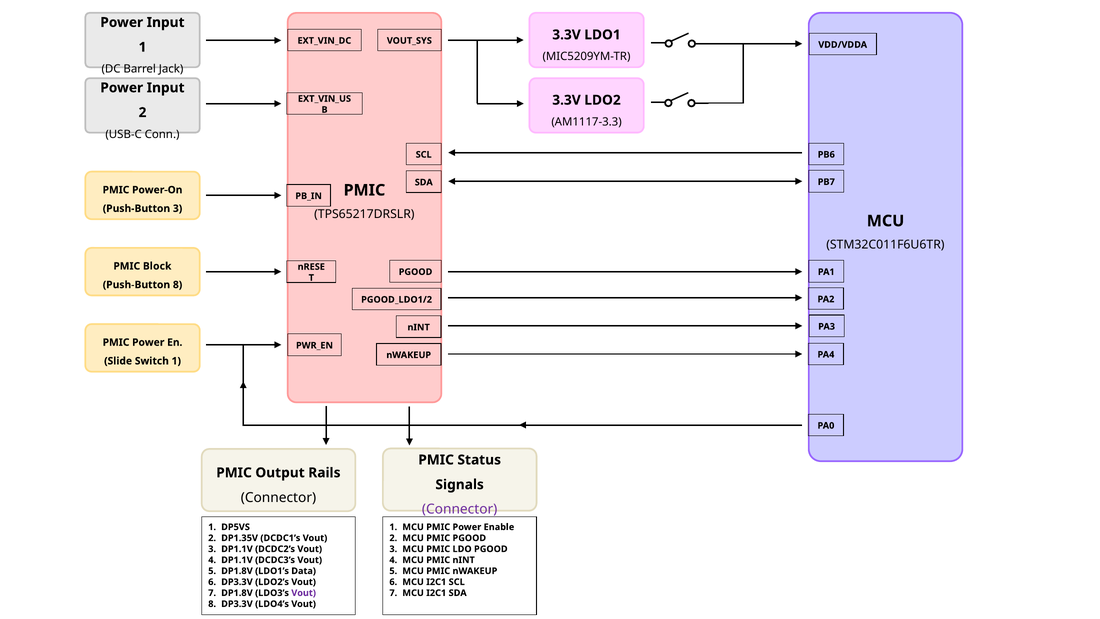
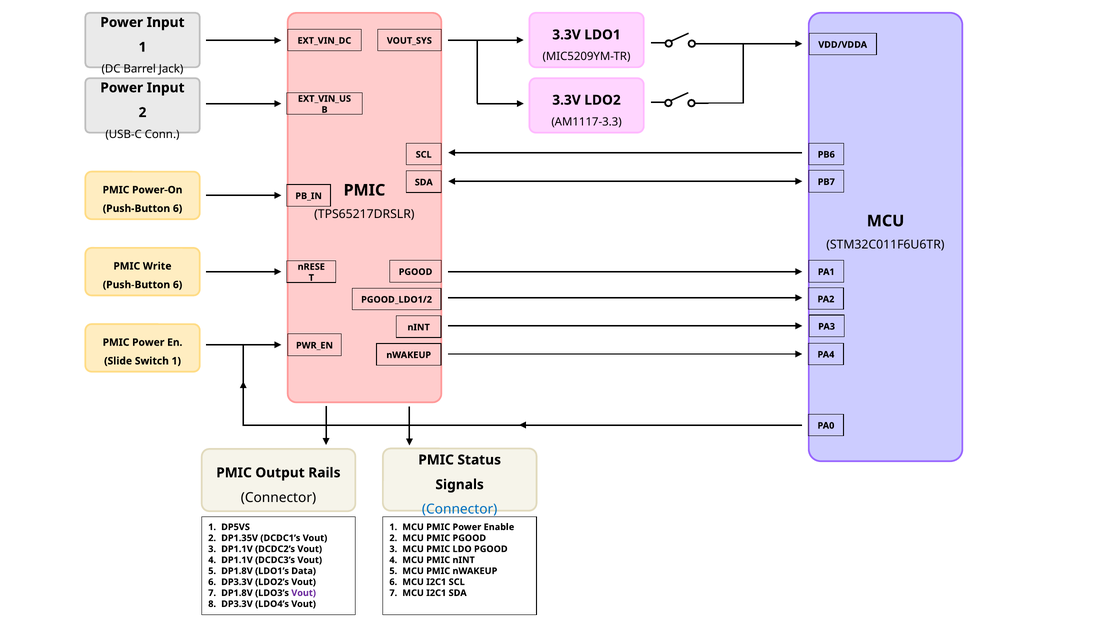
3: 3 -> 6 (178, 208)
Block: Block -> Write (157, 266)
8: 8 -> 6 (178, 285)
Connector colour: purple -> blue (460, 509)
